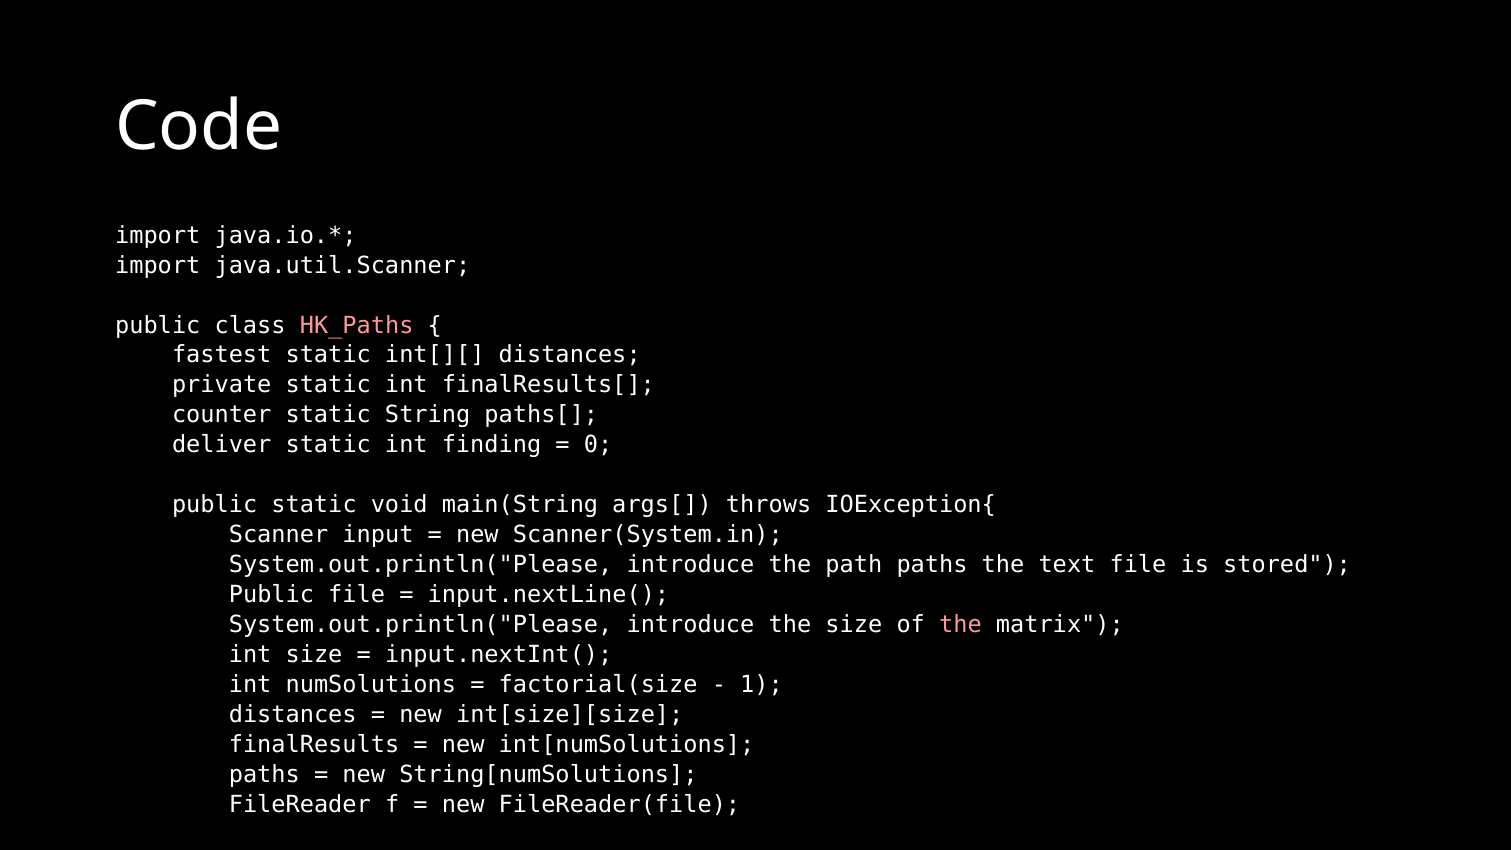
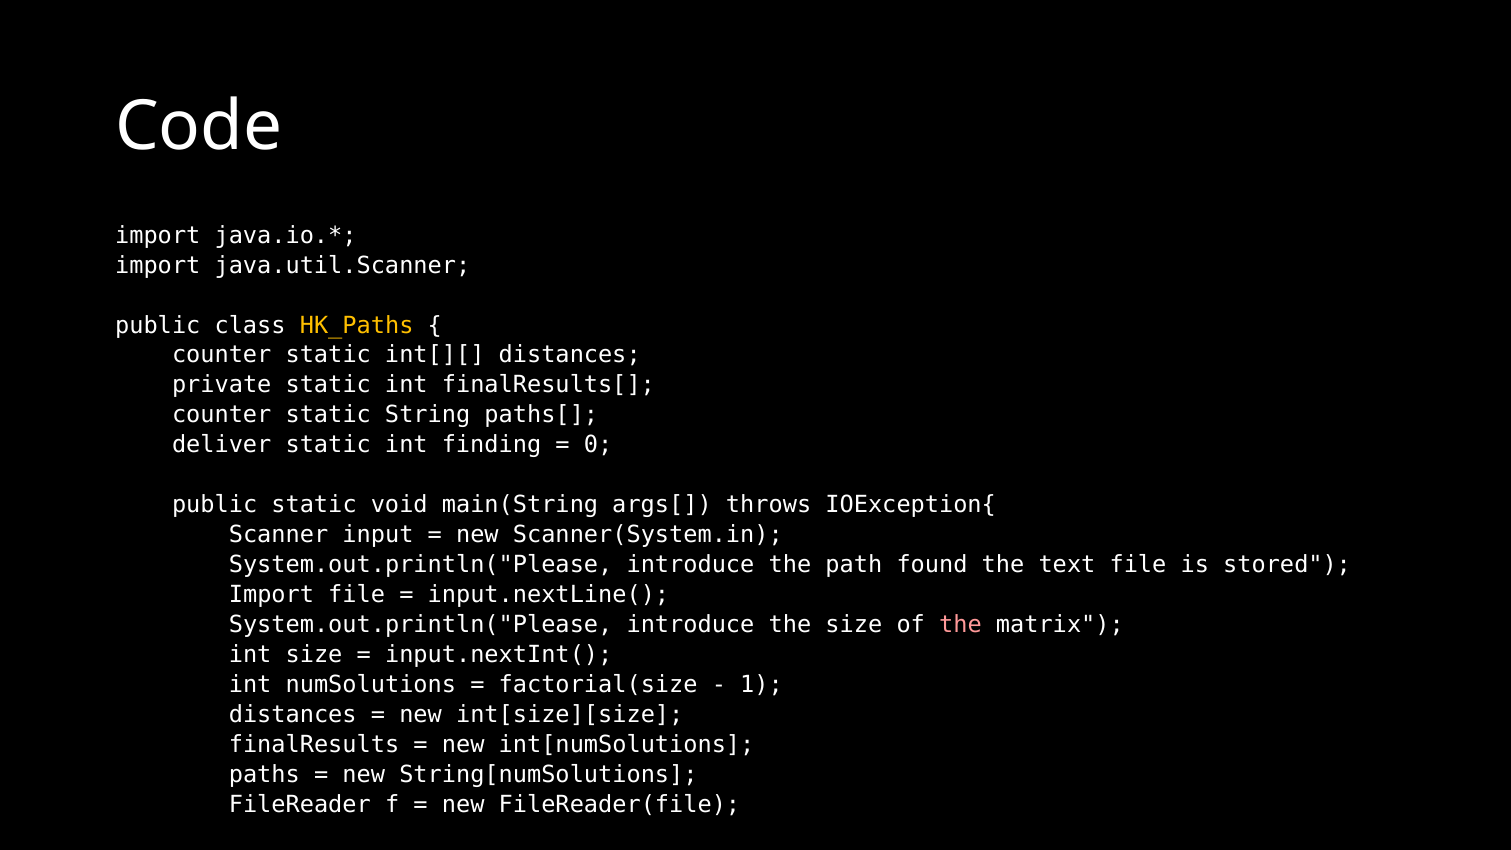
HK_Paths colour: pink -> yellow (357, 325)
fastest: fastest -> counter (222, 355)
path paths: paths -> found (932, 565)
Public: Public -> Import (271, 595)
